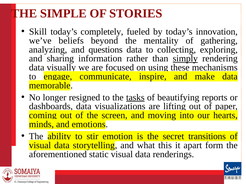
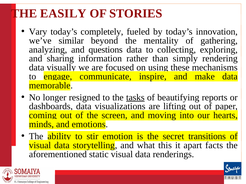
SIMPLE: SIMPLE -> EASILY (63, 14)
Skill: Skill -> Vary (38, 32)
beliefs: beliefs -> similar (71, 41)
simply underline: present -> none (185, 59)
form: form -> facts (214, 146)
